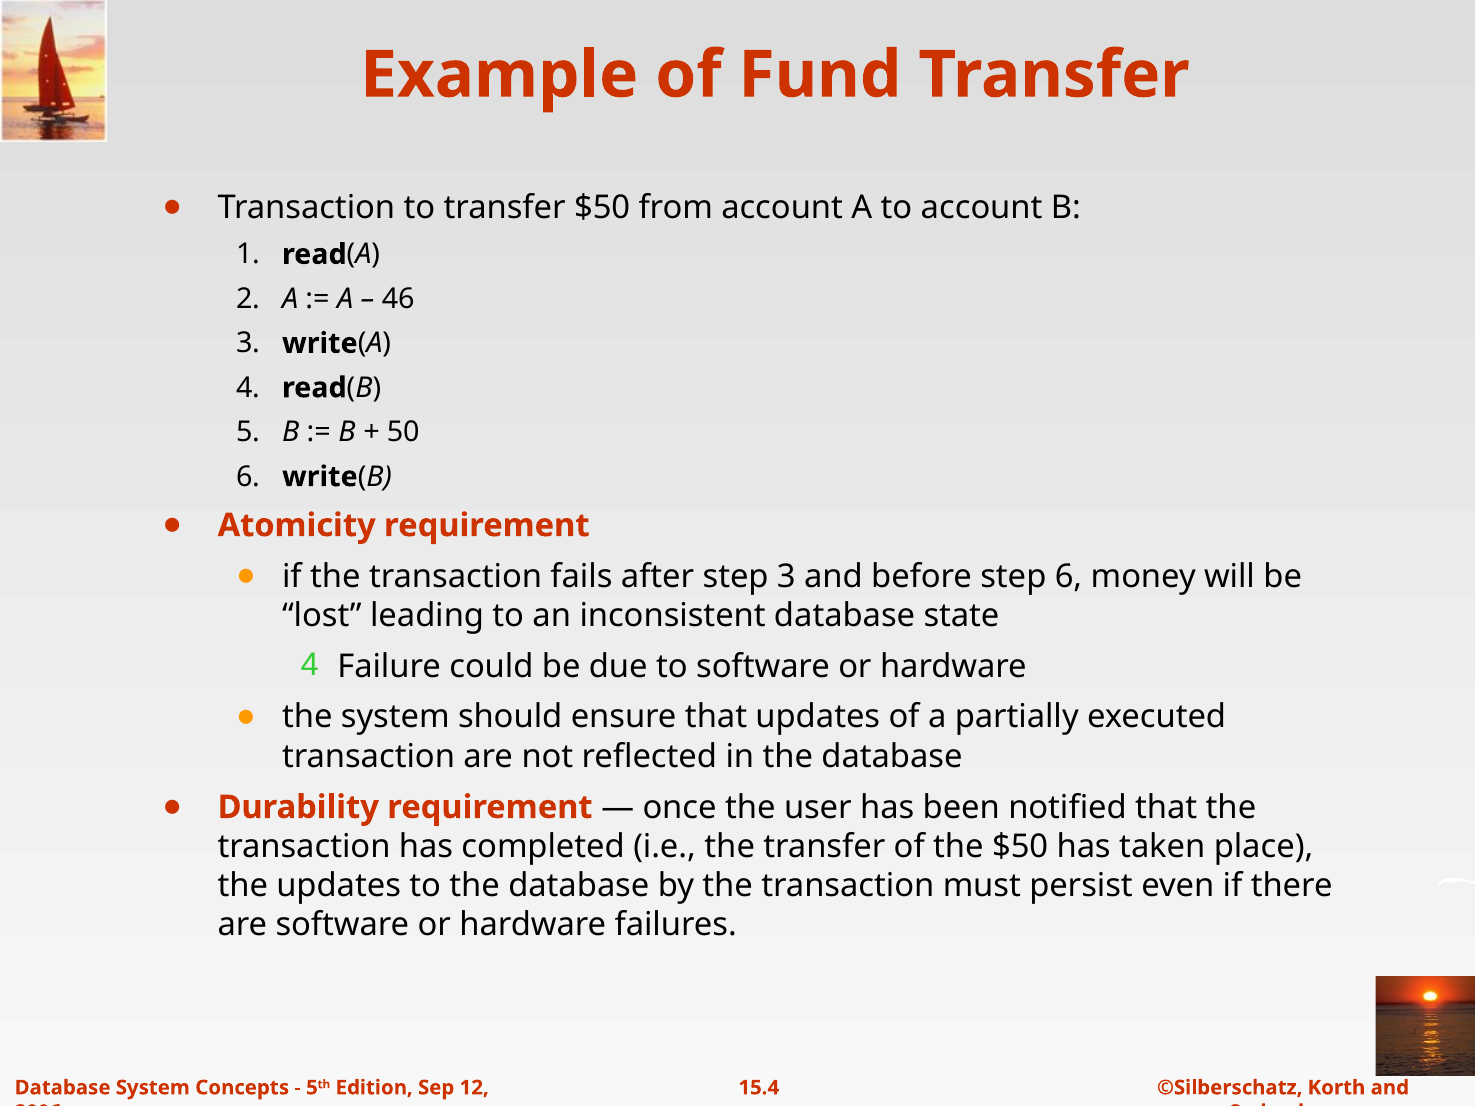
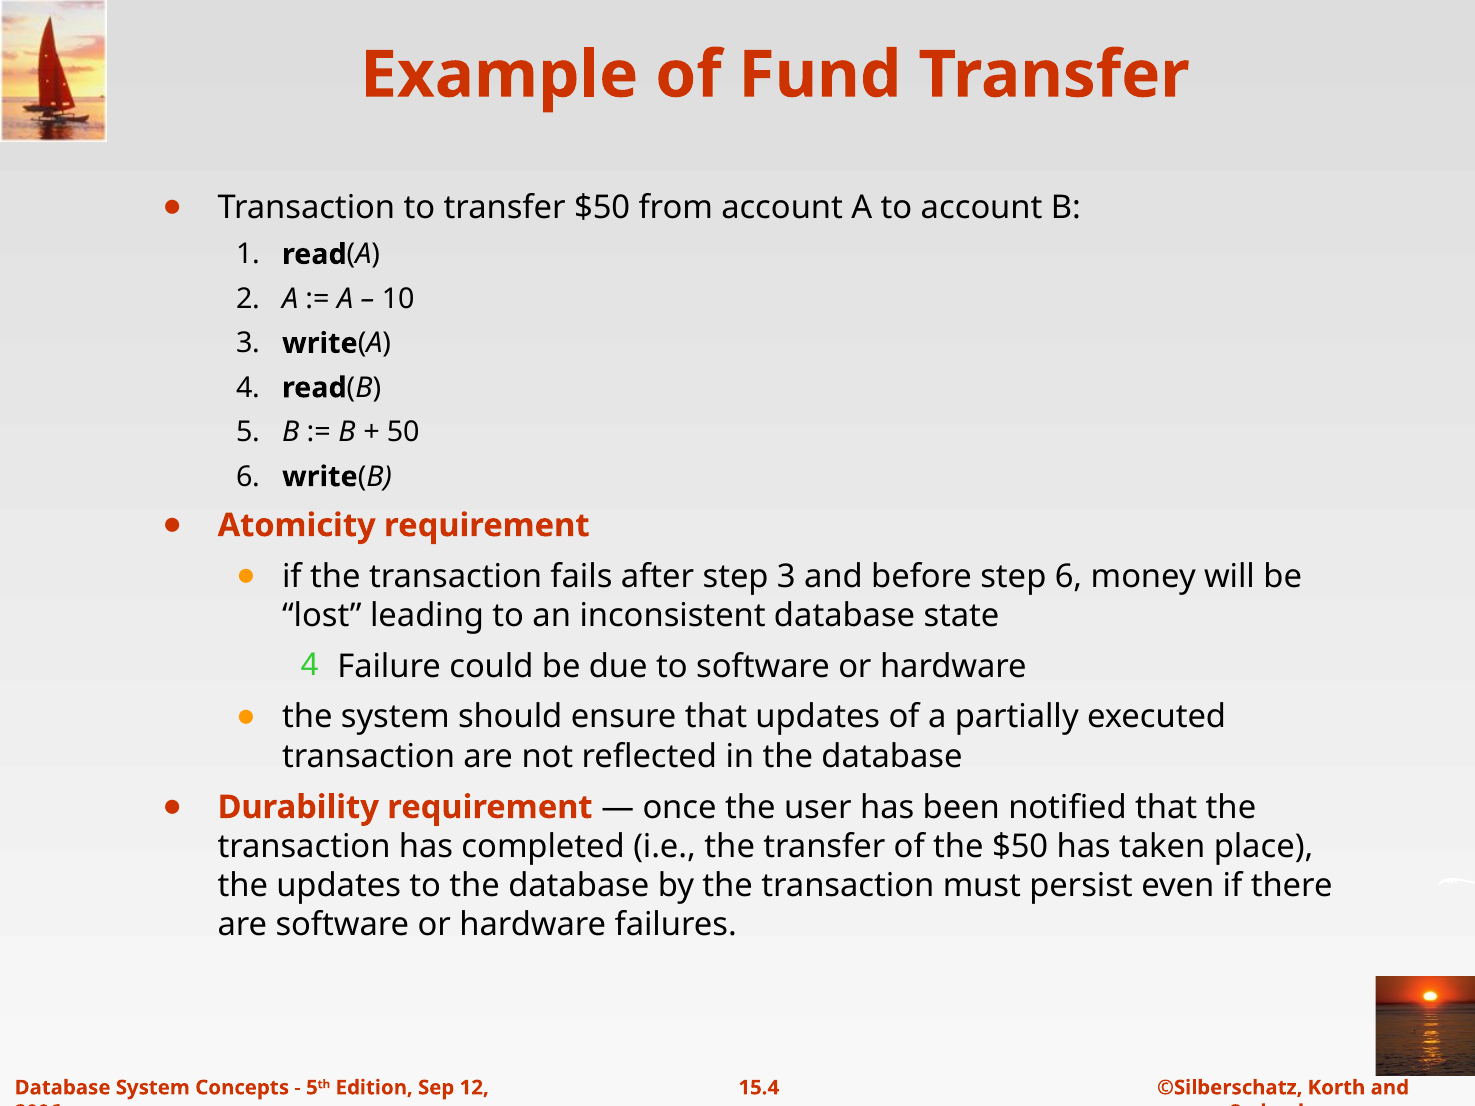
46: 46 -> 10 (398, 299)
